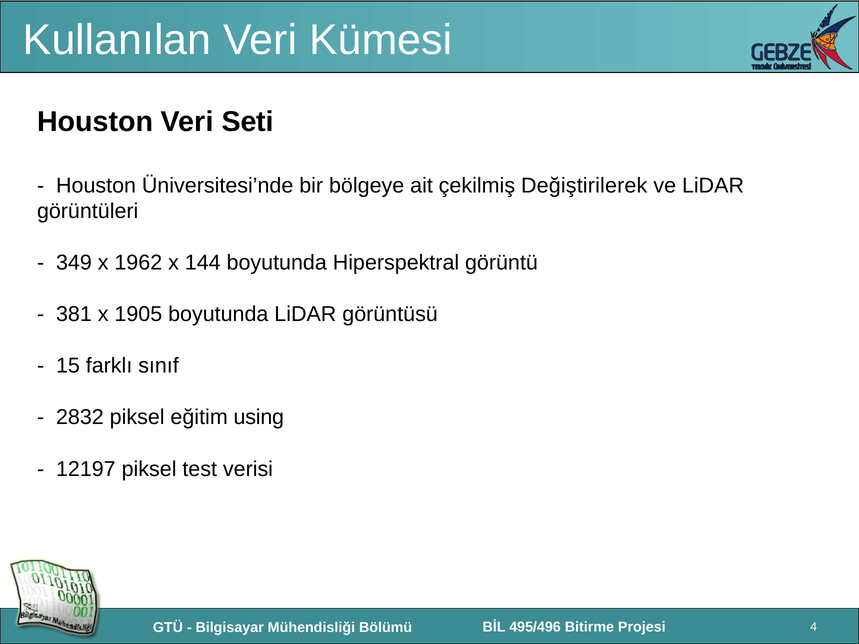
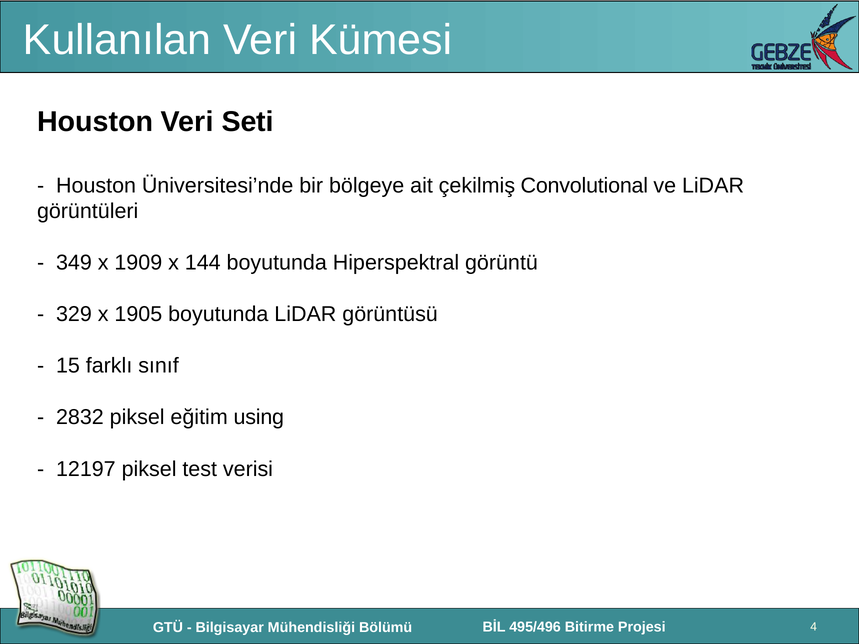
Değiştirilerek: Değiştirilerek -> Convolutional (584, 186)
1962: 1962 -> 1909 (138, 263)
381: 381 -> 329 (74, 314)
